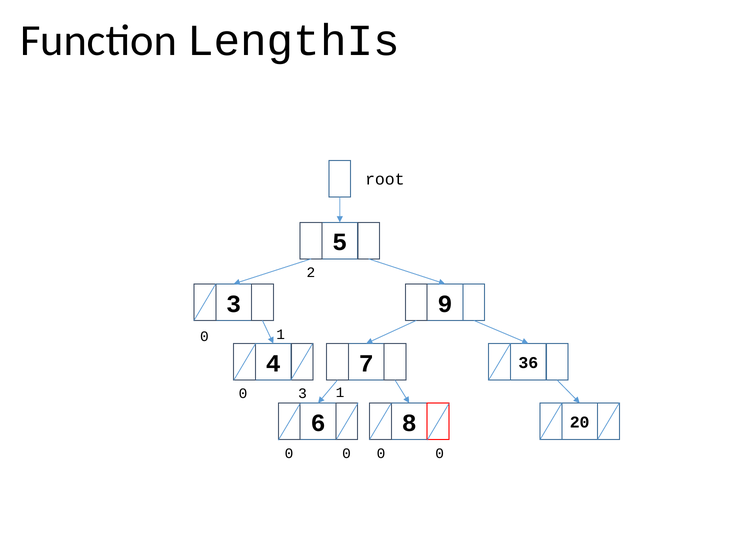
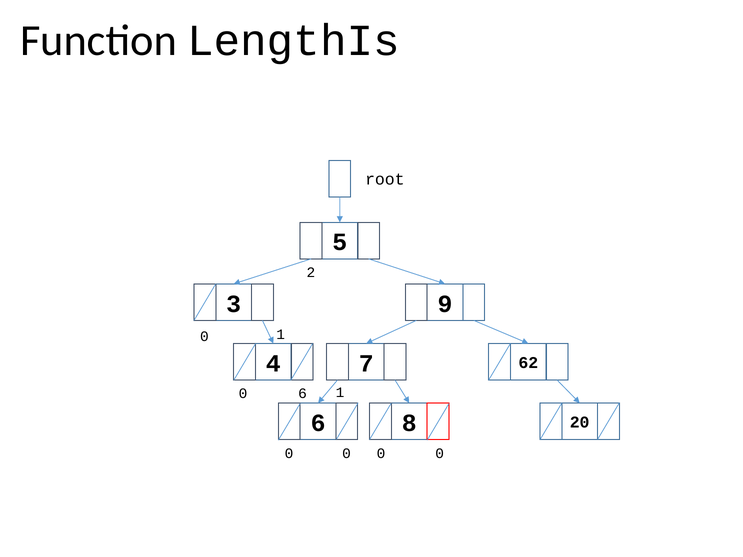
36: 36 -> 62 (528, 363)
0 3: 3 -> 6 (303, 394)
